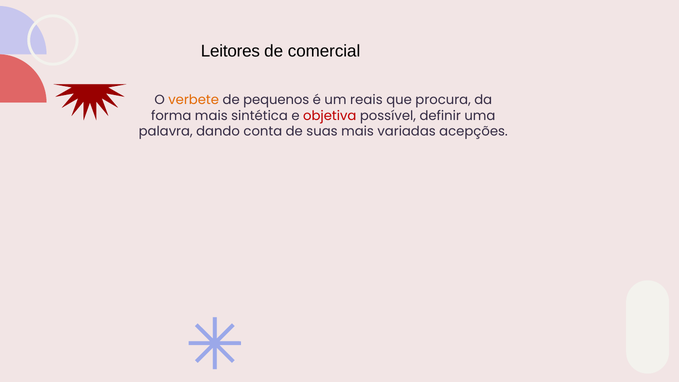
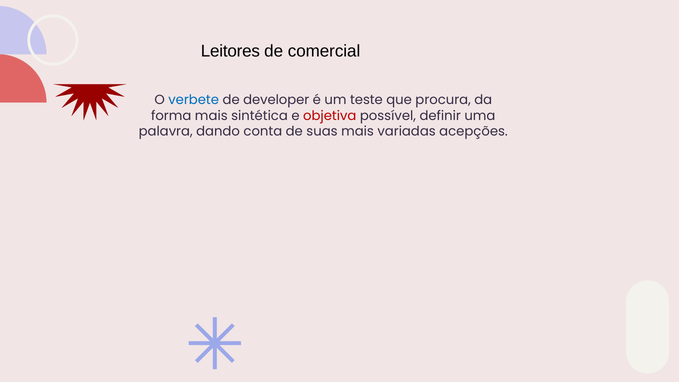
verbete colour: orange -> blue (194, 100)
pequenos: pequenos -> developer (276, 100)
reais: reais -> teste (366, 100)
